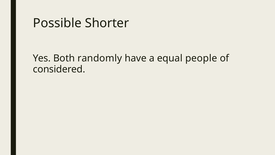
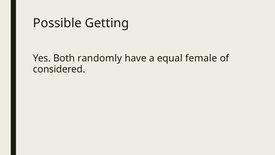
Shorter: Shorter -> Getting (107, 23)
people: people -> female (201, 58)
